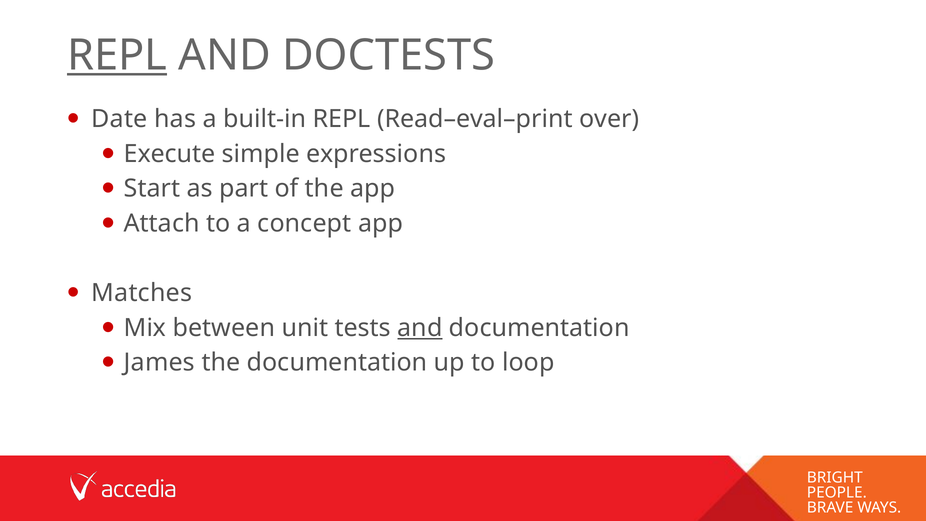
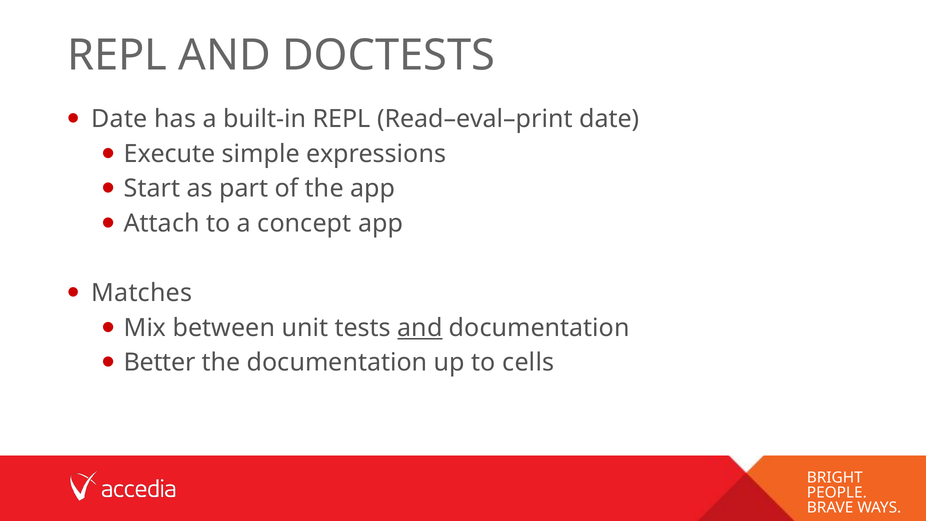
REPL underline: present -> none (117, 56)
Read–eval–print over: over -> date (609, 119)
James: James -> Better (160, 363)
loop: loop -> cells (528, 363)
